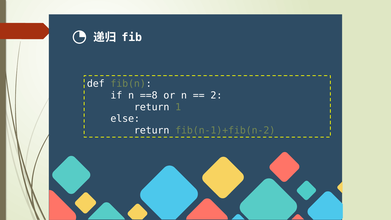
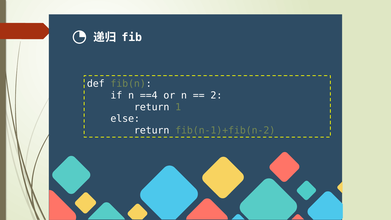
==8: ==8 -> ==4 (149, 95)
